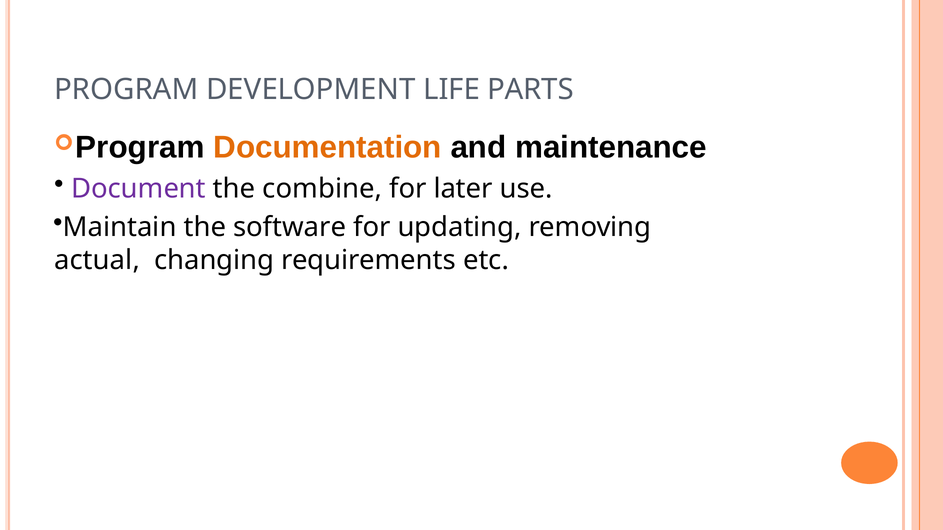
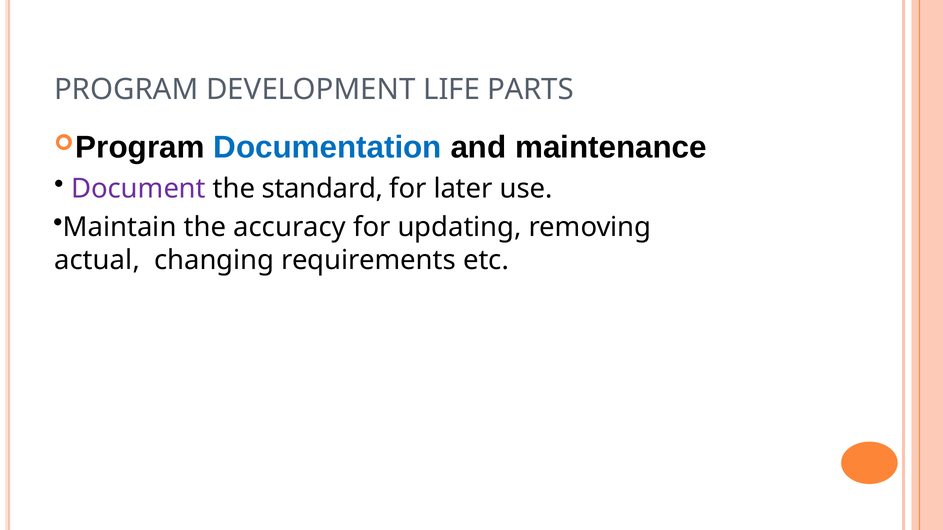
Documentation colour: orange -> blue (328, 147)
combine: combine -> standard (322, 189)
software: software -> accuracy (290, 228)
